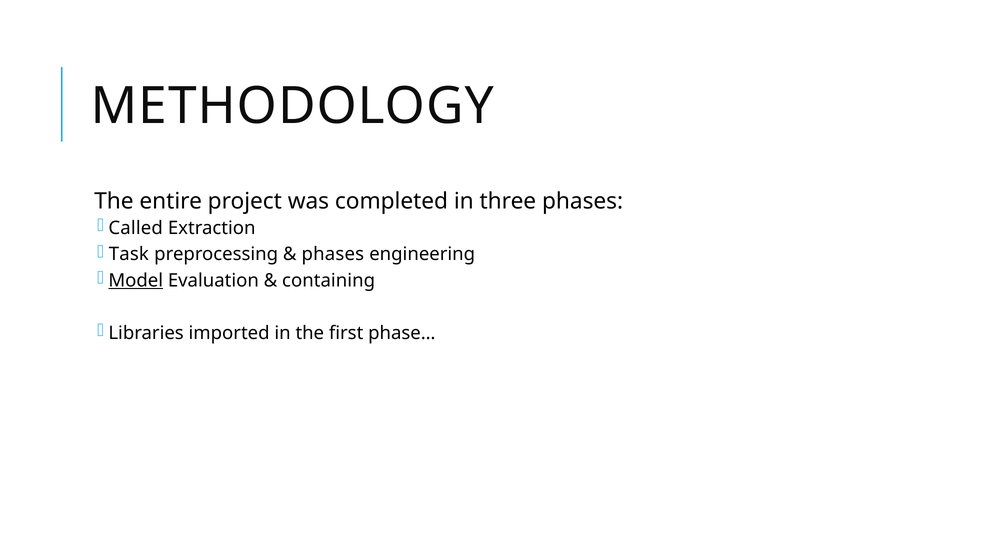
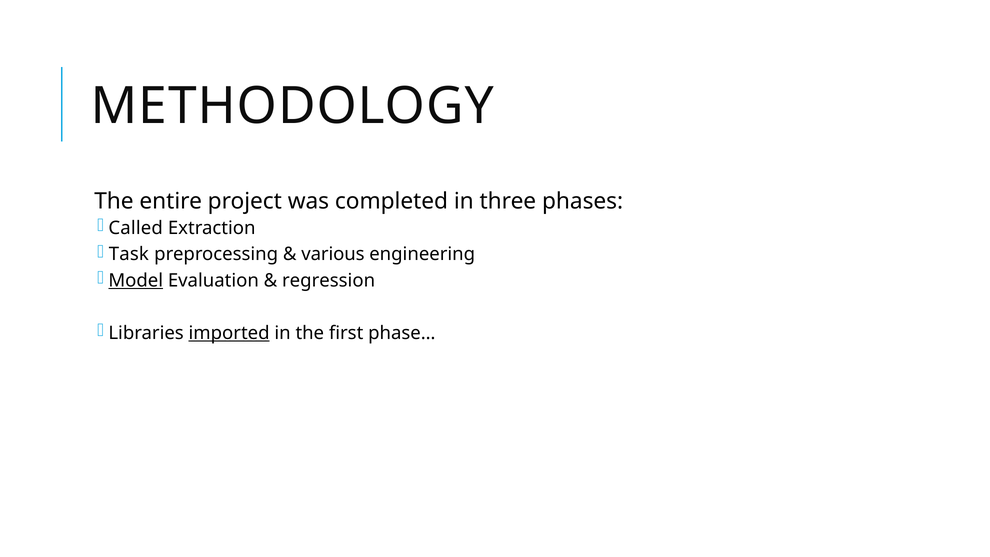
phases: phases -> various (333, 254)
containing: containing -> regression (329, 280)
imported underline: none -> present (229, 333)
